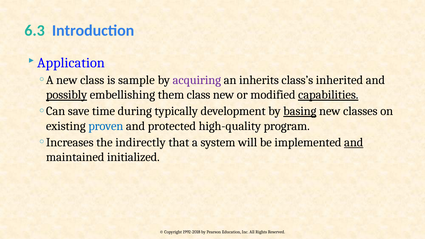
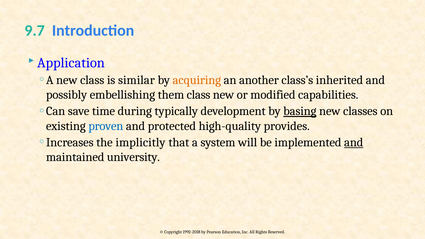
6.3: 6.3 -> 9.7 (35, 31)
sample: sample -> similar (136, 80)
acquiring colour: purple -> orange (197, 80)
inherits: inherits -> another (259, 80)
possibly underline: present -> none (67, 95)
capabilities underline: present -> none (328, 95)
program: program -> provides (287, 126)
indirectly: indirectly -> implicitly (141, 142)
initialized: initialized -> university (133, 157)
